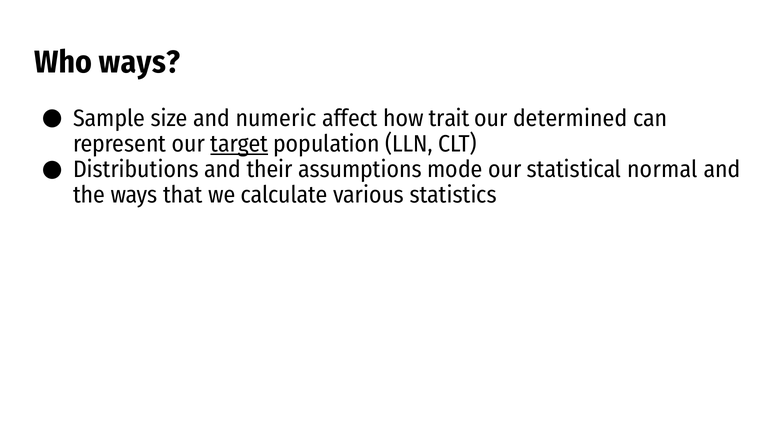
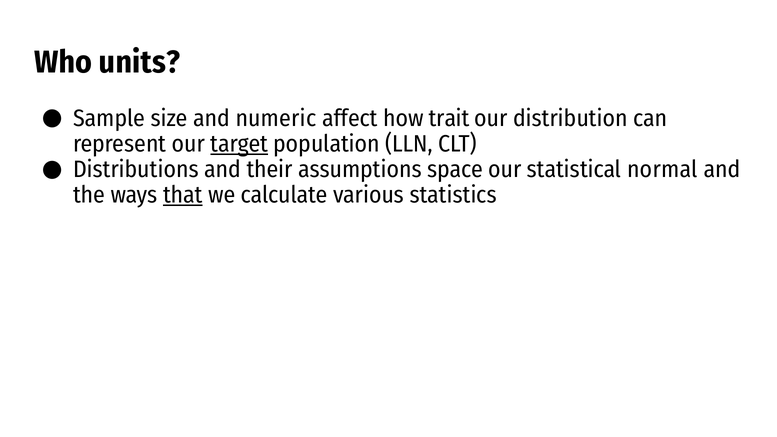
Who ways: ways -> units (140, 62)
determined: determined -> distribution (570, 118)
mode: mode -> space (455, 170)
that underline: none -> present (183, 195)
